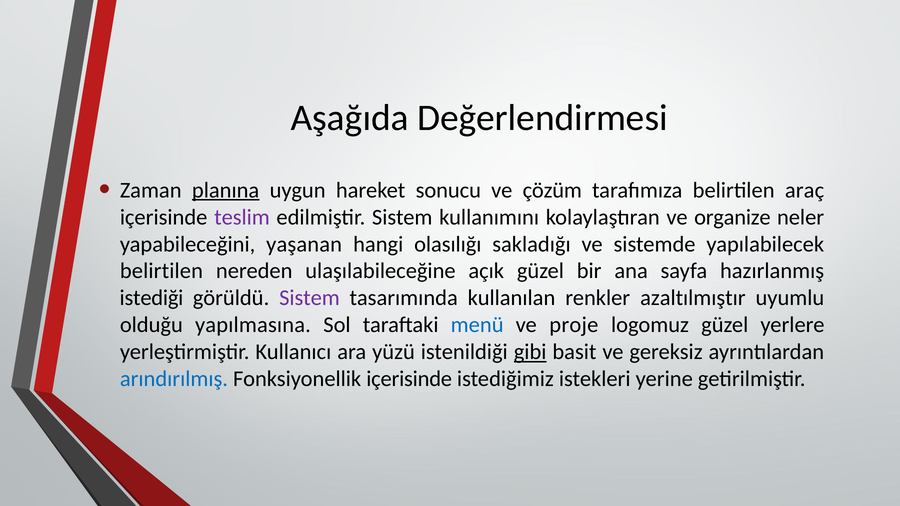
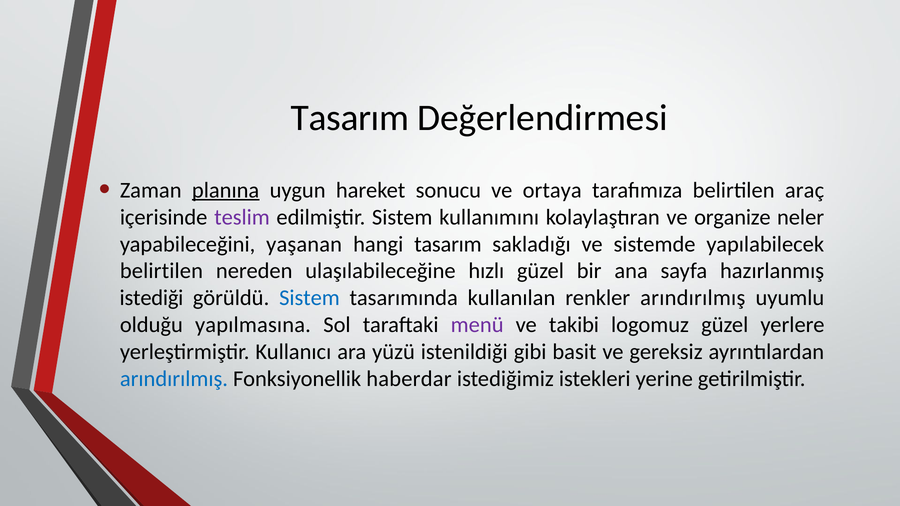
Aşağıda: Aşağıda -> Tasarım (350, 118)
çözüm: çözüm -> ortaya (552, 190)
hangi olasılığı: olasılığı -> tasarım (448, 244)
açık: açık -> hızlı (486, 271)
Sistem colour: purple -> blue (309, 298)
renkler azaltılmıştır: azaltılmıştır -> arındırılmış (693, 298)
menü colour: blue -> purple (477, 325)
proje: proje -> takibi (574, 325)
gibi underline: present -> none (530, 352)
Fonksiyonellik içerisinde: içerisinde -> haberdar (409, 379)
